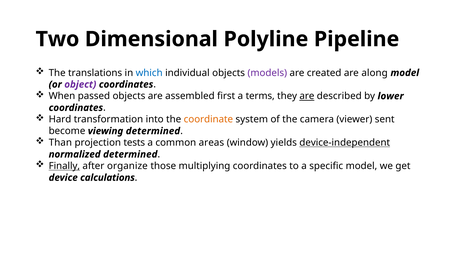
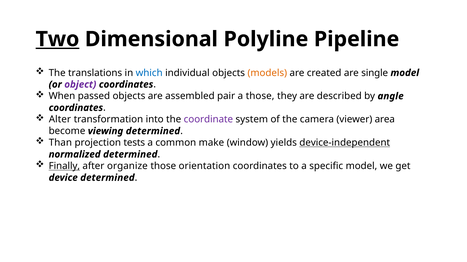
Two underline: none -> present (57, 39)
models colour: purple -> orange (267, 73)
along: along -> single (375, 73)
first: first -> pair (226, 96)
a terms: terms -> those (260, 96)
are underline: present -> none (307, 96)
lower: lower -> angle (391, 96)
Hard: Hard -> Alter (60, 120)
coordinate colour: orange -> purple (208, 120)
sent: sent -> area (385, 120)
areas: areas -> make (211, 143)
multiplying: multiplying -> orientation (204, 166)
device calculations: calculations -> determined (107, 178)
